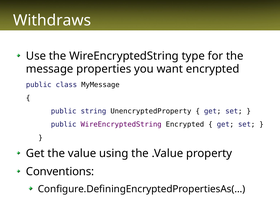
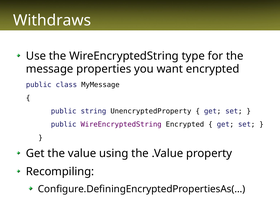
Conventions: Conventions -> Recompiling (60, 172)
